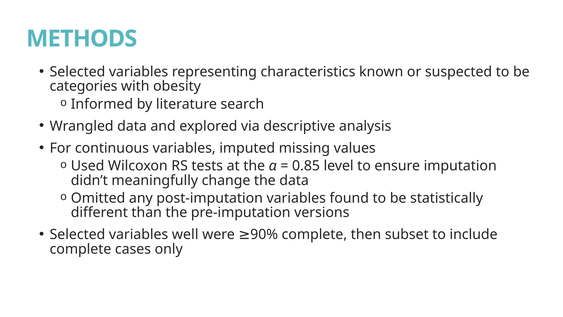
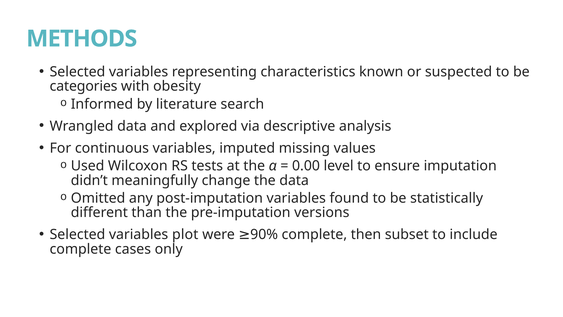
0.85: 0.85 -> 0.00 (306, 166)
well: well -> plot (185, 234)
